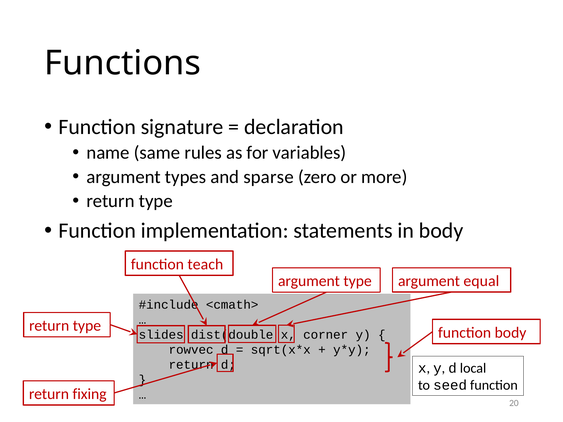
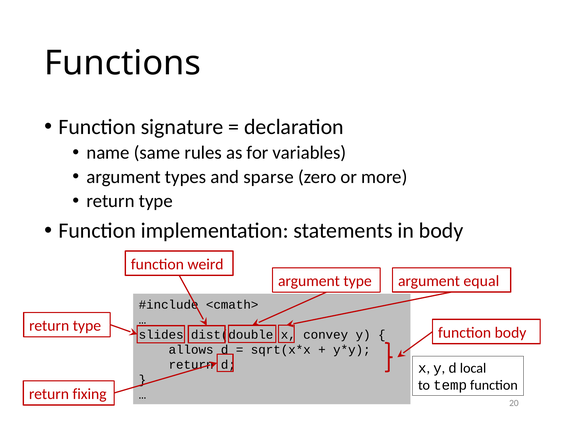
teach: teach -> weird (205, 264)
corner: corner -> convey (326, 335)
rowvec: rowvec -> allows (191, 350)
seed: seed -> temp (450, 385)
